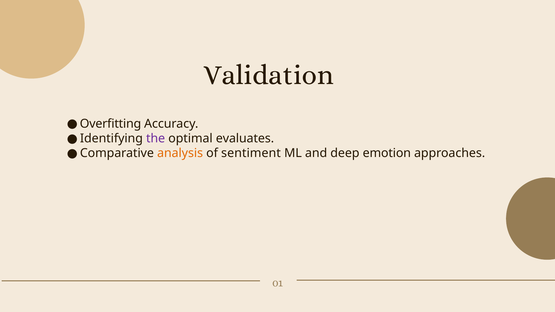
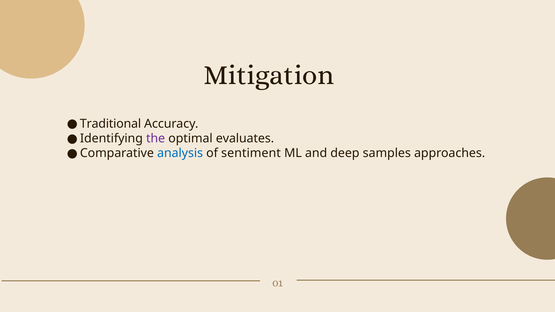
Validation: Validation -> Mitigation (269, 75)
Overfitting: Overfitting -> Traditional (111, 124)
analysis colour: orange -> blue (180, 153)
emotion: emotion -> samples (387, 153)
